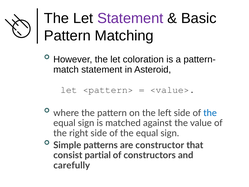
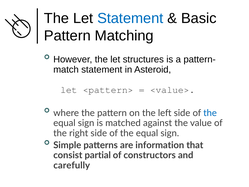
Statement colour: purple -> blue (130, 18)
coloration: coloration -> structures (143, 59)
constructor: constructor -> information (160, 145)
